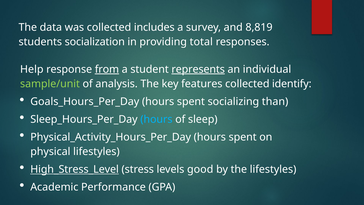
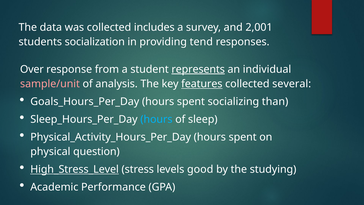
8,819: 8,819 -> 2,001 (259, 27)
total: total -> tend (201, 42)
Help: Help -> Over (32, 69)
from underline: present -> none (107, 69)
sample/unit colour: light green -> pink (50, 84)
features underline: none -> present (202, 84)
identify: identify -> several (292, 84)
physical lifestyles: lifestyles -> question (96, 152)
the lifestyles: lifestyles -> studying (273, 169)
